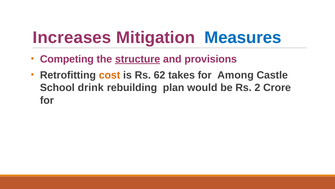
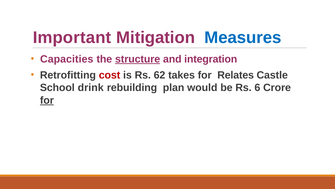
Increases: Increases -> Important (72, 38)
Competing: Competing -> Capacities (67, 59)
provisions: provisions -> integration (211, 59)
cost colour: orange -> red (110, 75)
Among: Among -> Relates (236, 75)
2: 2 -> 6 (257, 88)
for underline: none -> present (47, 100)
